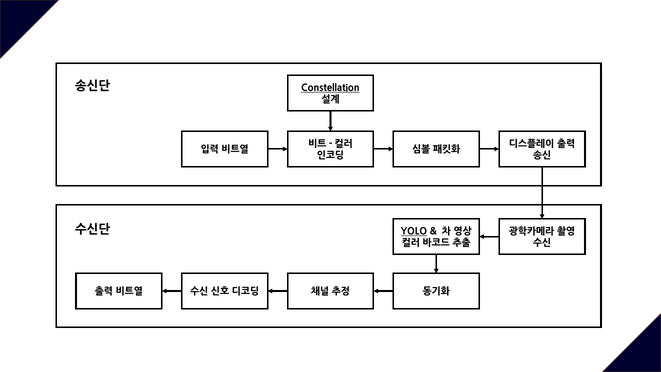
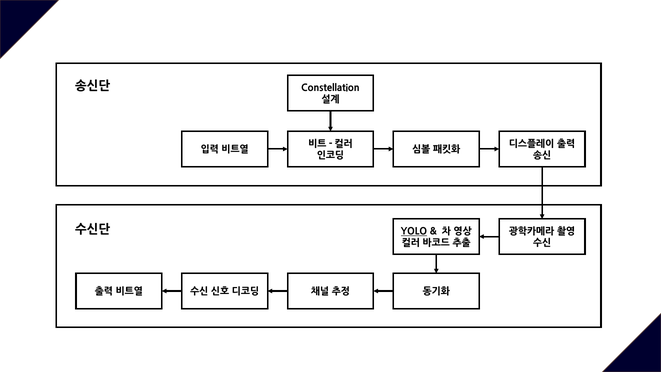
Constellation underline: present -> none (330, 88)
